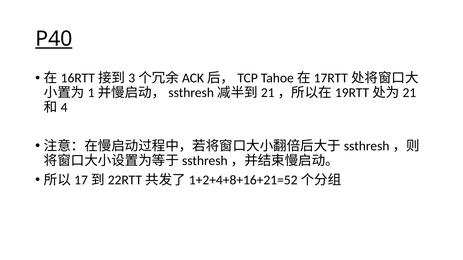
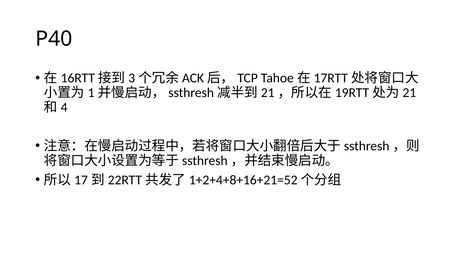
P40 underline: present -> none (54, 39)
